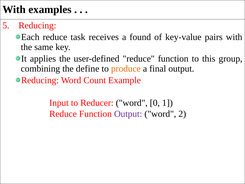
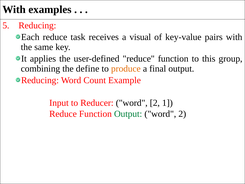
found: found -> visual (140, 37)
Reducer word 0: 0 -> 2 (155, 103)
Output colour: purple -> green (128, 114)
